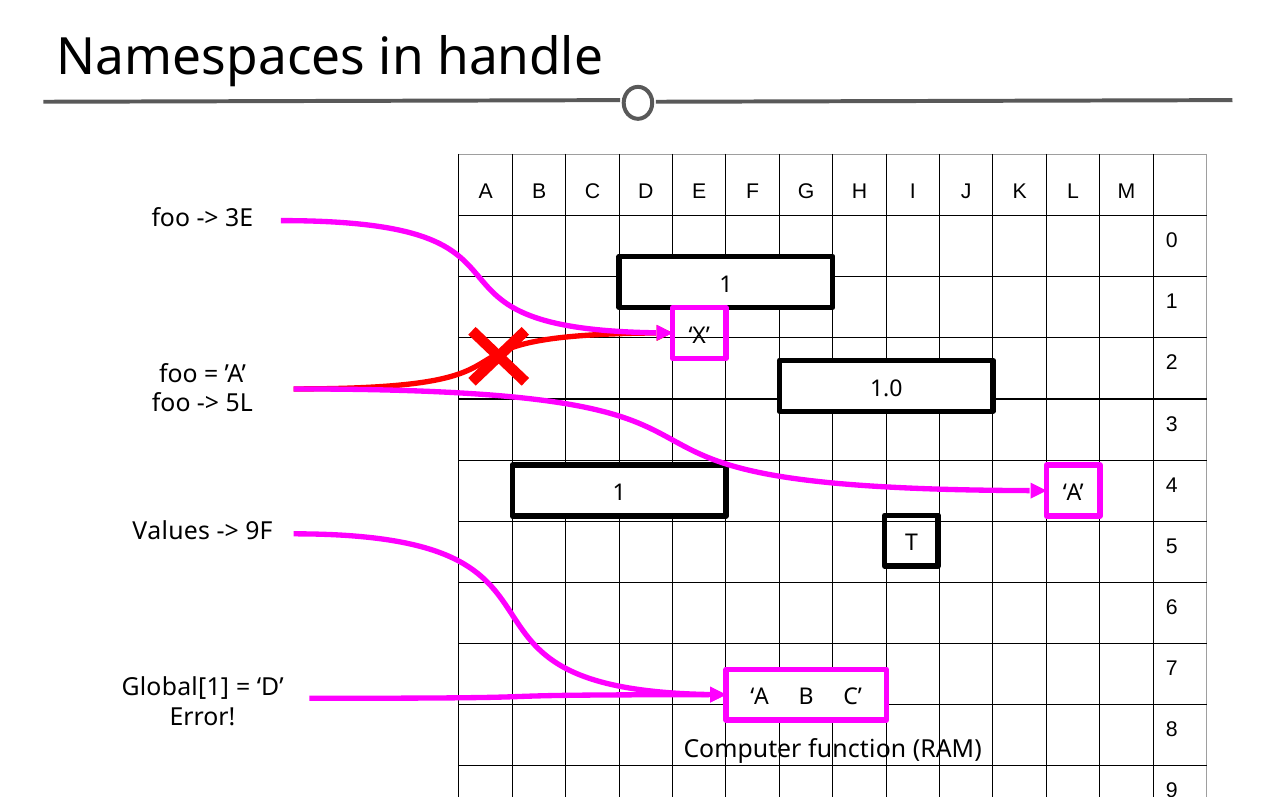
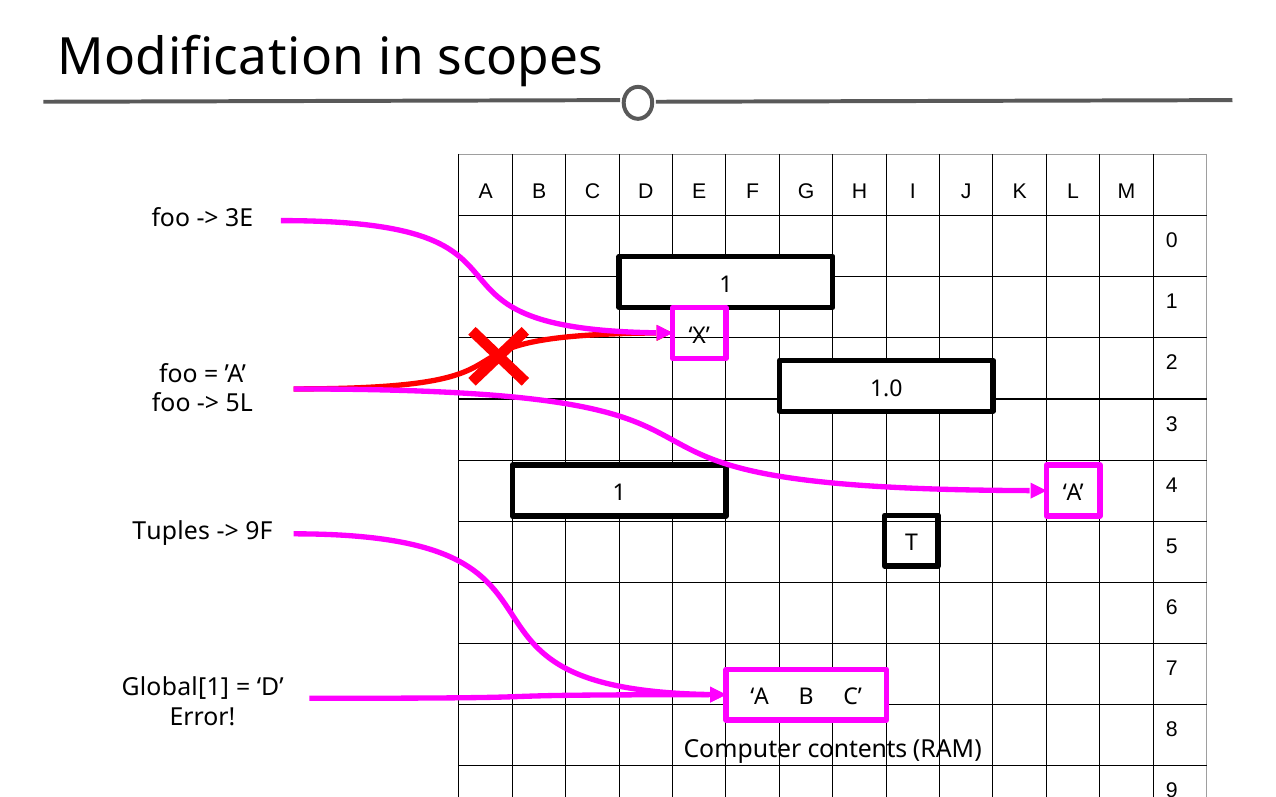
Namespaces: Namespaces -> Modification (211, 58)
handle: handle -> scopes (520, 58)
Values: Values -> Tuples (171, 532)
function: function -> contents (857, 750)
